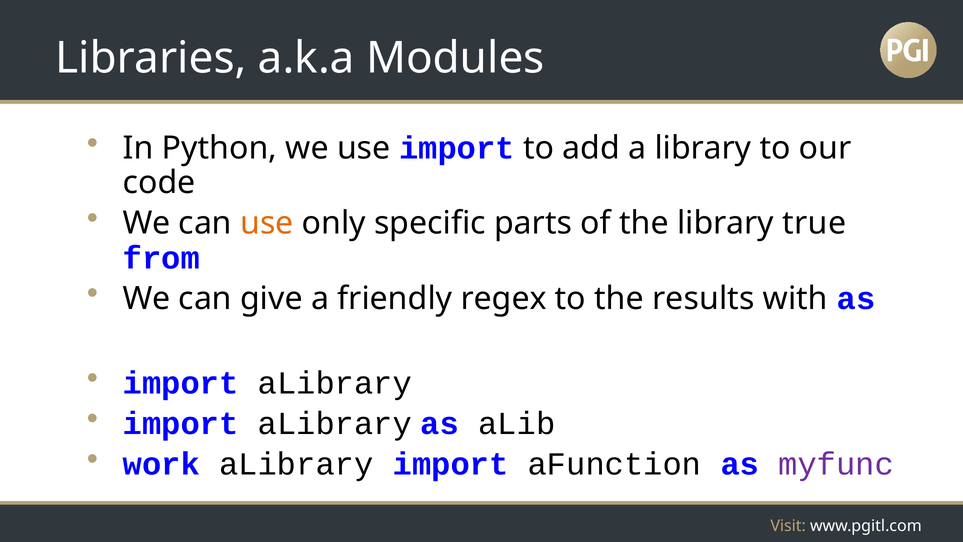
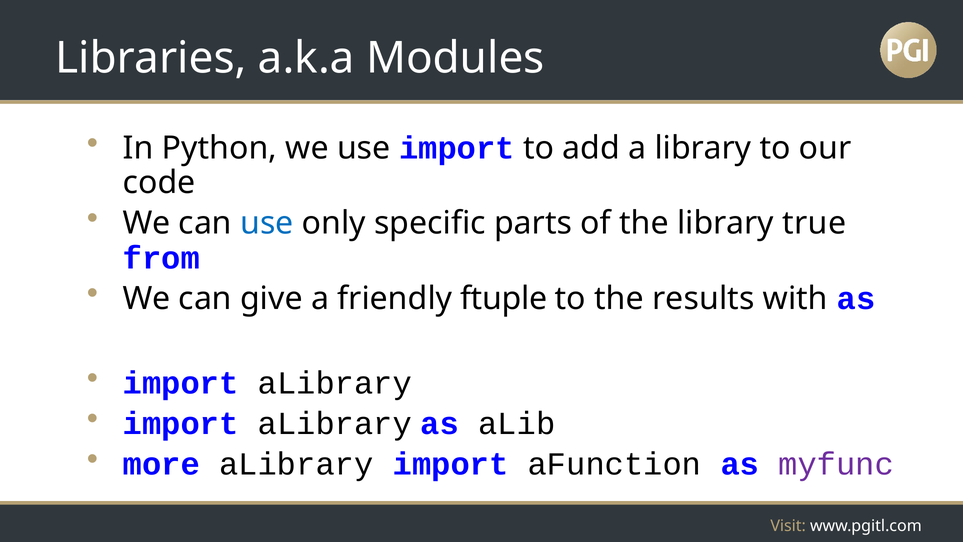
use colour: orange -> blue (267, 223)
regex: regex -> ftuple (504, 298)
work: work -> more (161, 464)
